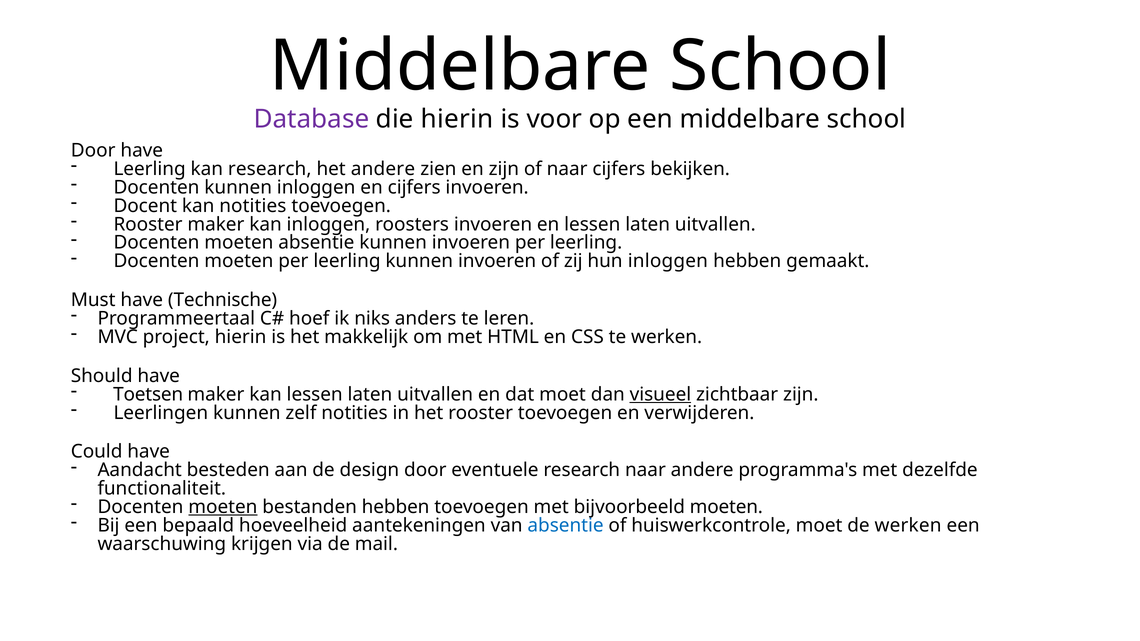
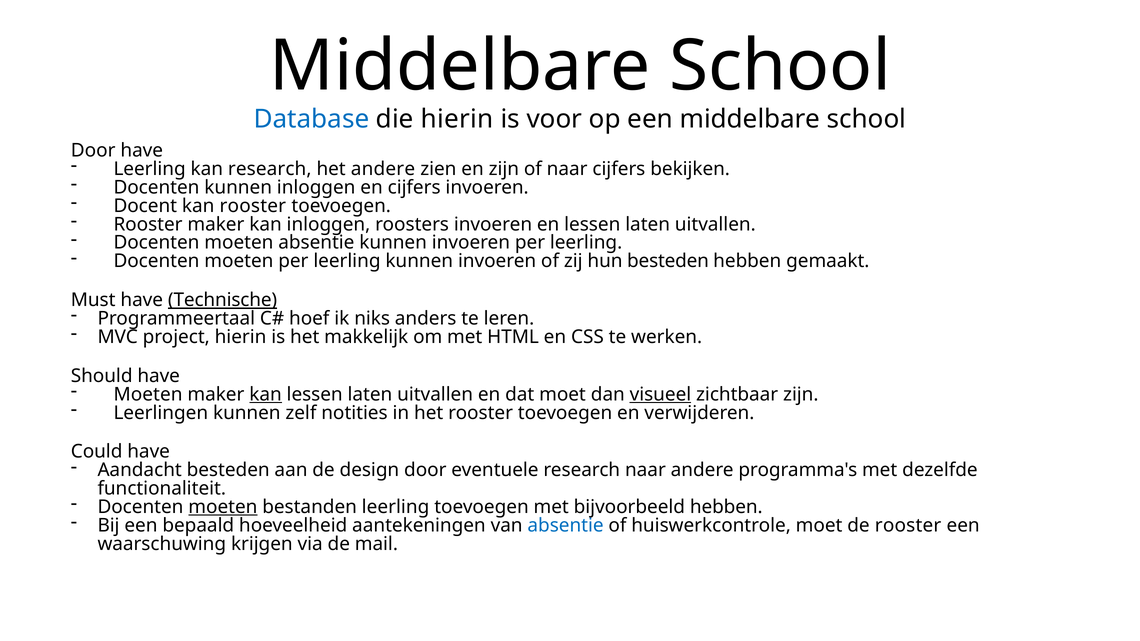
Database colour: purple -> blue (312, 119)
kan notities: notities -> rooster (253, 206)
hun inloggen: inloggen -> besteden (668, 261)
Technische underline: none -> present (223, 300)
Toetsen: Toetsen -> Moeten (148, 394)
kan underline: none -> present (266, 394)
bestanden hebben: hebben -> leerling (396, 507)
bijvoorbeeld moeten: moeten -> hebben (726, 507)
de werken: werken -> rooster (908, 526)
